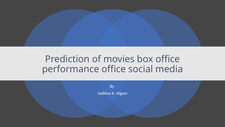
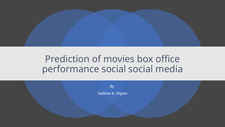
performance office: office -> social (114, 69)
